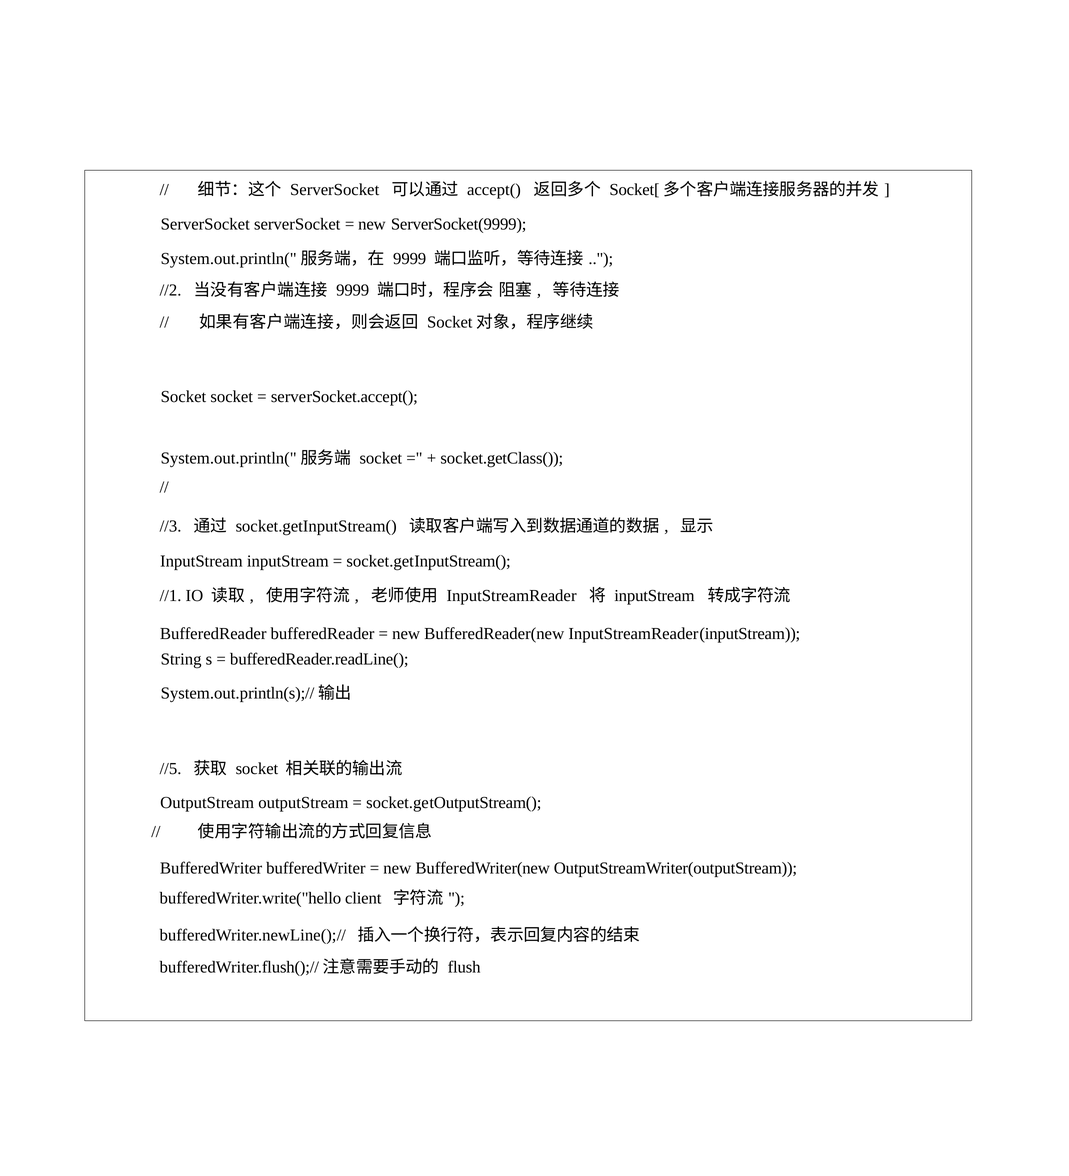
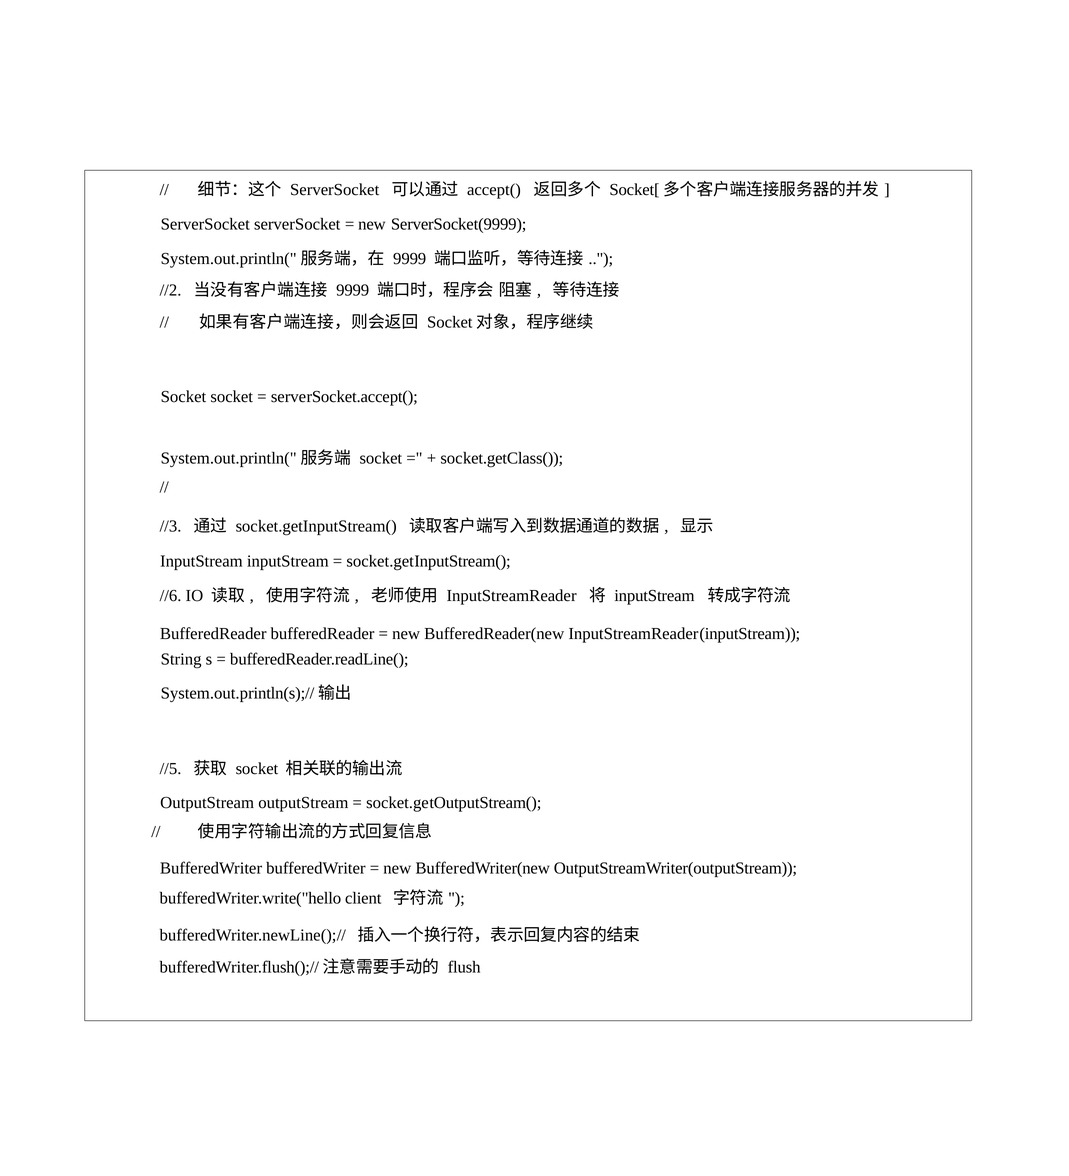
//1: //1 -> //6 (171, 596)
